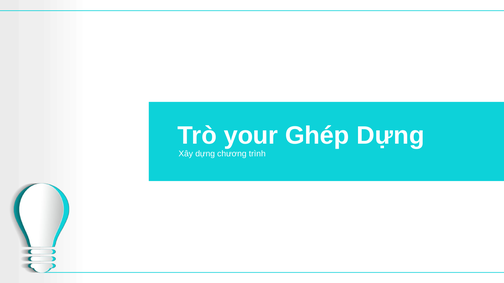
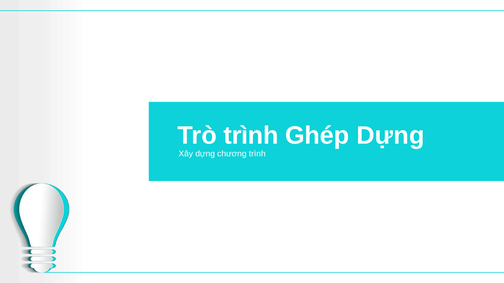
Trò your: your -> trình (251, 136)
